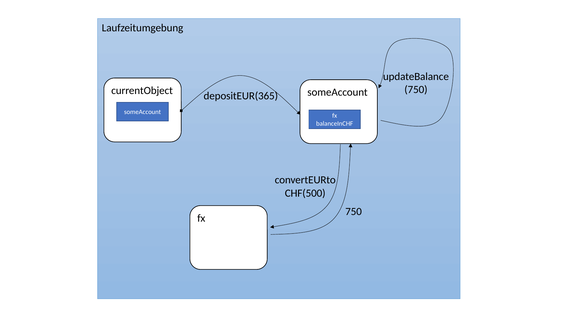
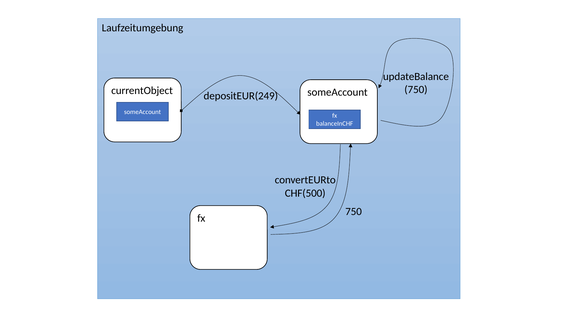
depositEUR(365: depositEUR(365 -> depositEUR(249 (241, 96)
